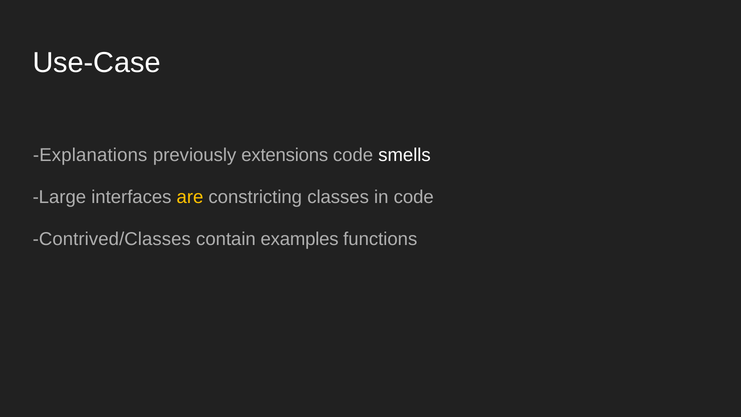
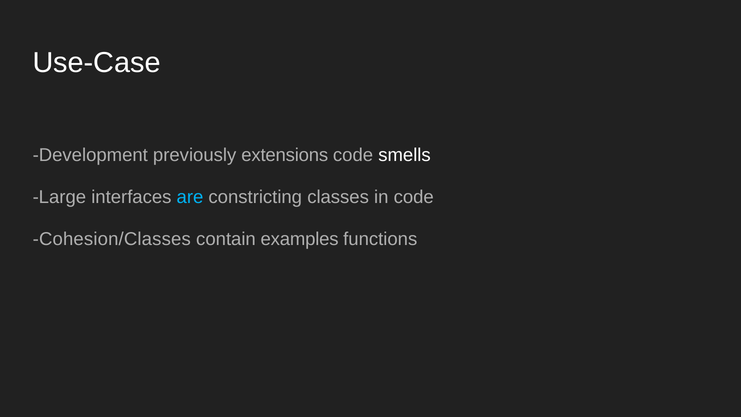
Explanations: Explanations -> Development (90, 155)
are colour: yellow -> light blue (190, 197)
Contrived/Classes: Contrived/Classes -> Cohesion/Classes (112, 239)
